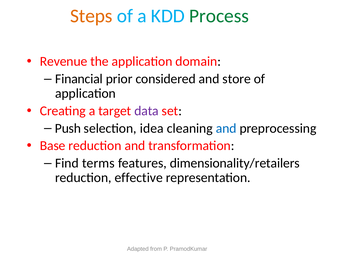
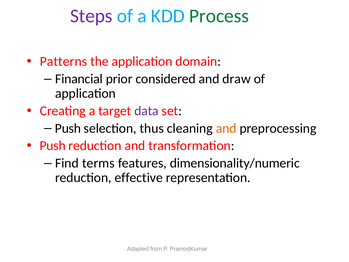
Steps colour: orange -> purple (91, 16)
Revenue: Revenue -> Patterns (63, 61)
store: store -> draw (237, 79)
idea: idea -> thus (152, 128)
and colour: blue -> orange (226, 128)
Base: Base -> Push (53, 146)
dimensionality/retailers: dimensionality/retailers -> dimensionality/numeric (235, 163)
